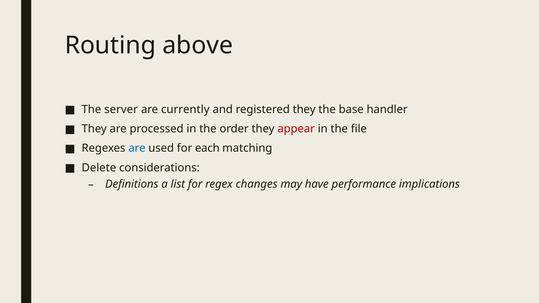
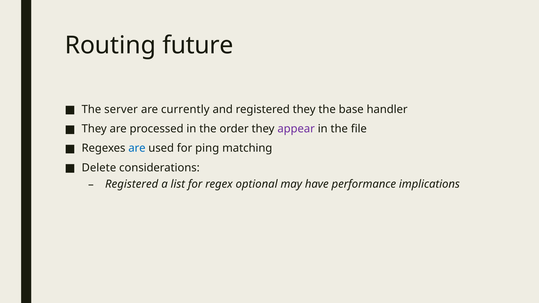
above: above -> future (198, 45)
appear colour: red -> purple (296, 129)
each: each -> ping (207, 148)
Definitions: Definitions -> Registered (132, 184)
changes: changes -> optional (257, 184)
